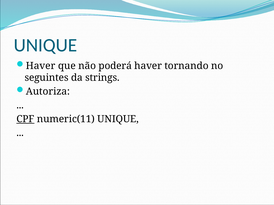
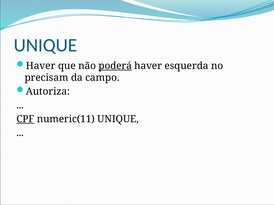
poderá underline: none -> present (115, 66)
tornando: tornando -> esquerda (186, 66)
seguintes: seguintes -> precisam (46, 78)
strings: strings -> campo (102, 78)
